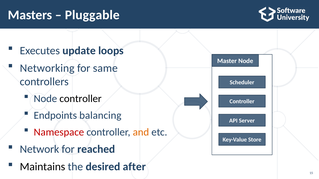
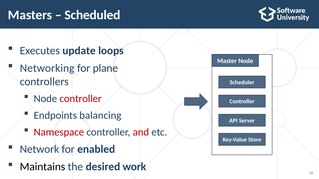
Pluggable: Pluggable -> Scheduled (92, 15)
same: same -> plane (105, 68)
controller colour: black -> red (81, 99)
and colour: orange -> red (141, 132)
reached: reached -> enabled (96, 150)
after: after -> work (134, 167)
